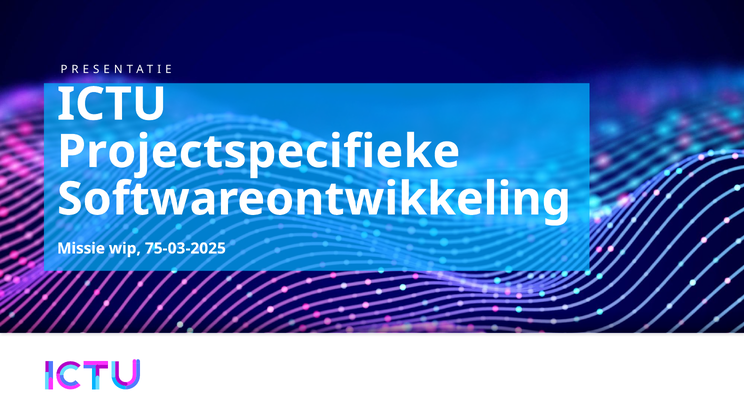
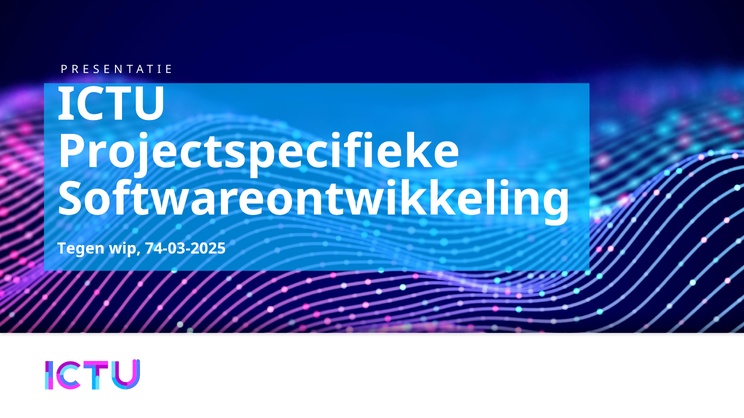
Missie: Missie -> Tegen (81, 249)
75-03-2025: 75-03-2025 -> 74-03-2025 (185, 249)
